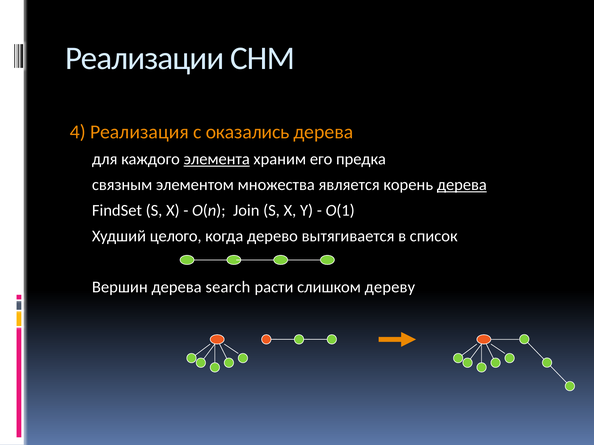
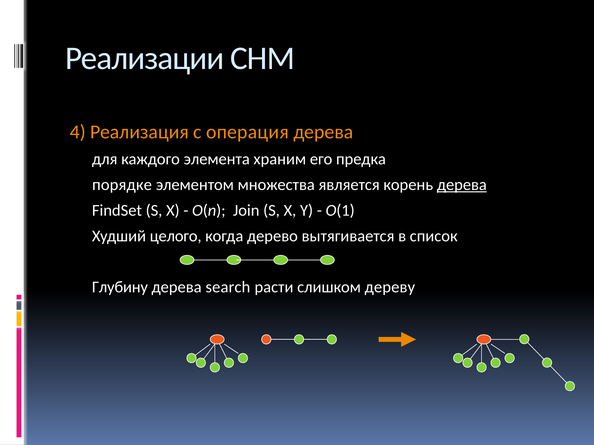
оказались: оказались -> операция (247, 132)
элемента underline: present -> none (217, 159)
связным: связным -> порядке (122, 185)
Вершин: Вершин -> Глубину (120, 287)
